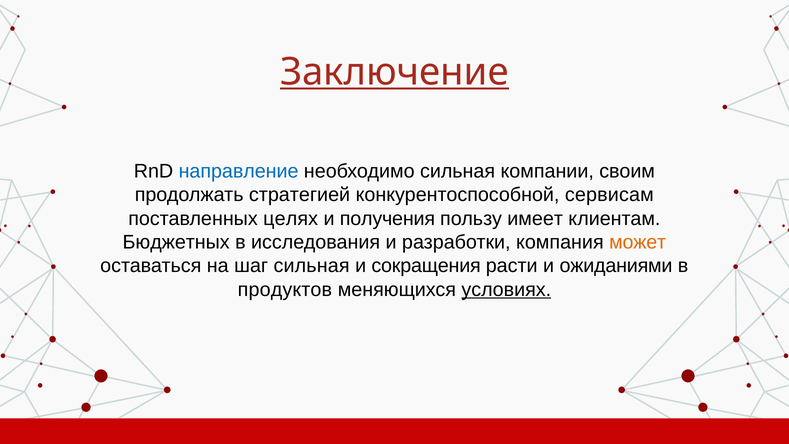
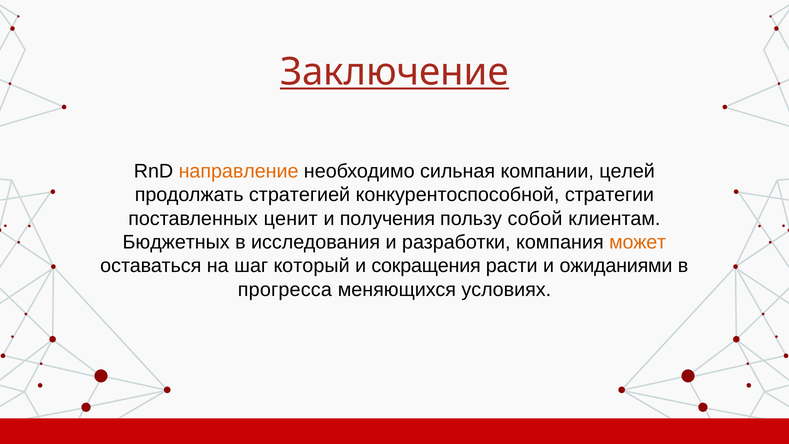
направление colour: blue -> orange (239, 171)
своим: своим -> целей (627, 171)
сервисам: сервисам -> стратегии (609, 195)
целях: целях -> ценит (291, 219)
имеет: имеет -> собой (535, 219)
шаг сильная: сильная -> который (312, 266)
продуктов: продуктов -> прогресса (285, 290)
условиях underline: present -> none (506, 290)
